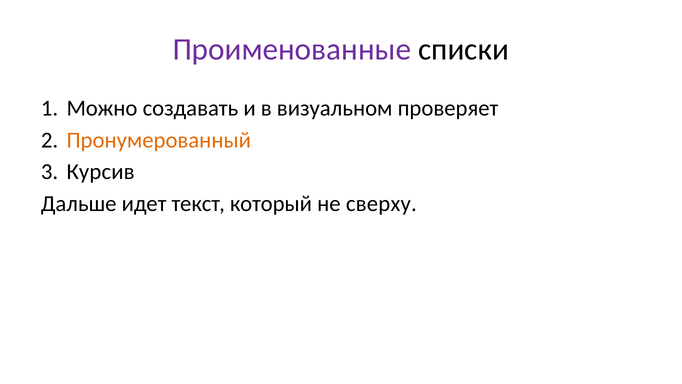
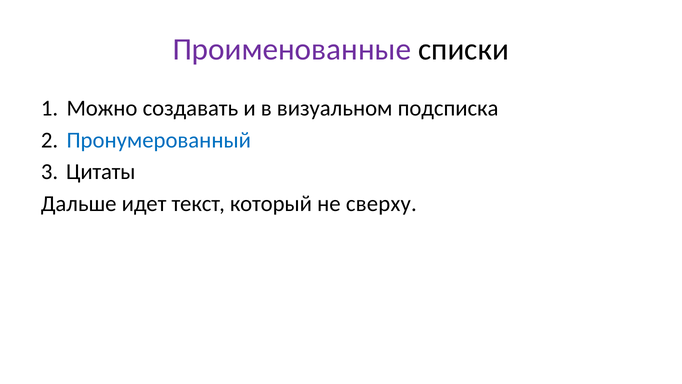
проверяет: проверяет -> подсписка (448, 108)
Пронумерованный colour: orange -> blue (159, 140)
Курсив: Курсив -> Цитаты (101, 172)
